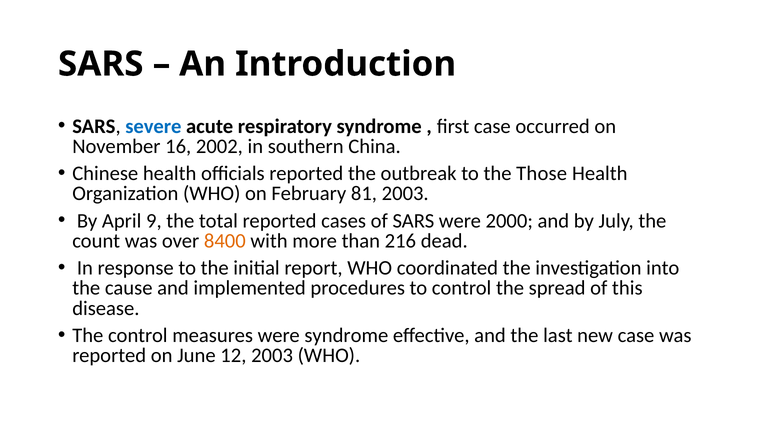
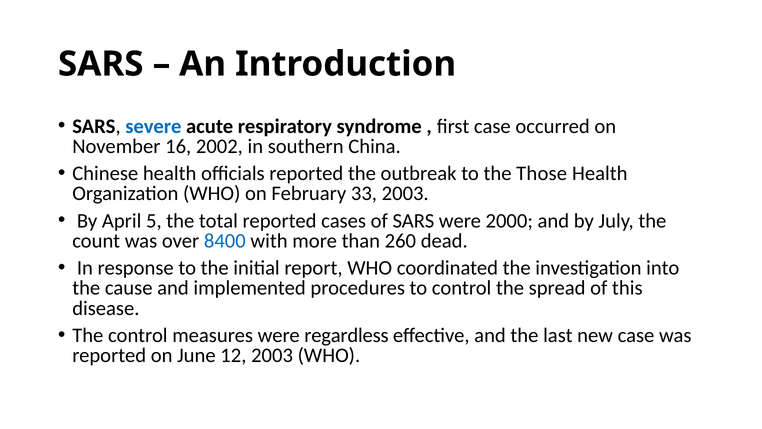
81: 81 -> 33 (364, 193)
9: 9 -> 5 (154, 221)
8400 colour: orange -> blue (225, 241)
216: 216 -> 260 (400, 241)
were syndrome: syndrome -> regardless (346, 335)
